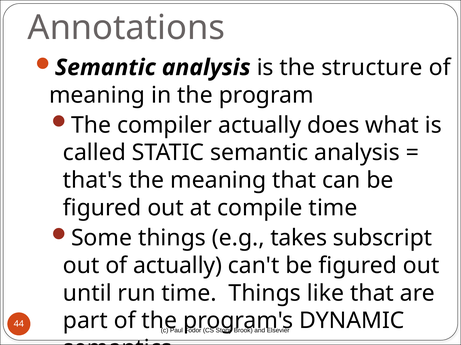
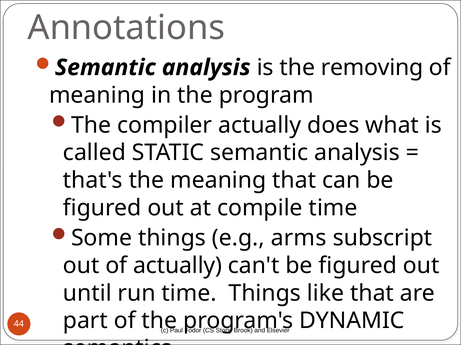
structure: structure -> removing (372, 68)
takes: takes -> arms (299, 238)
